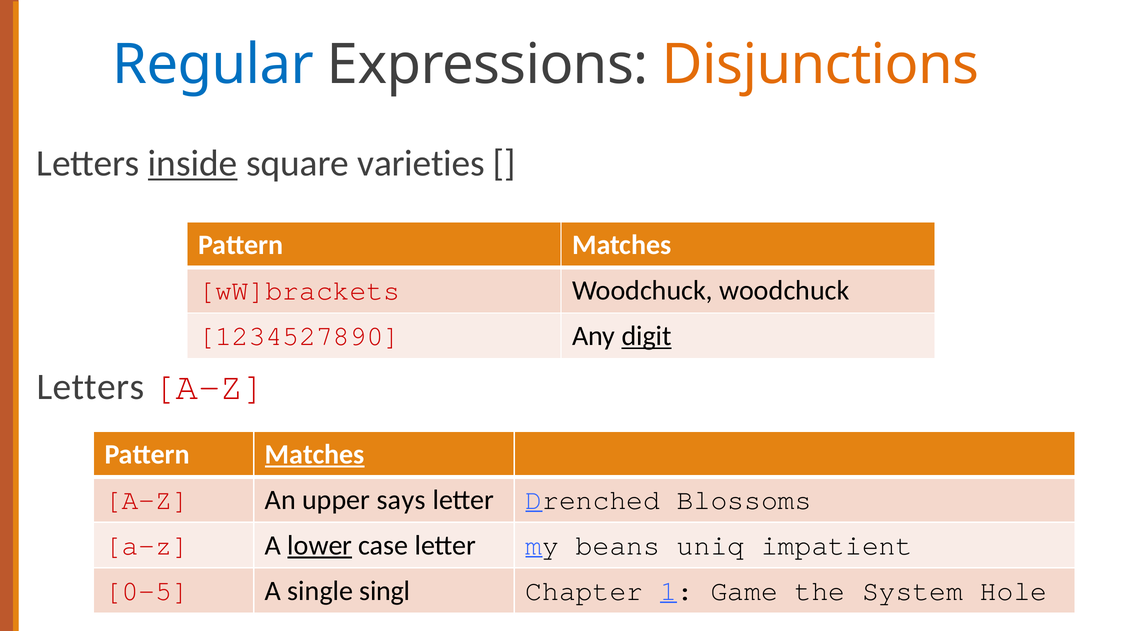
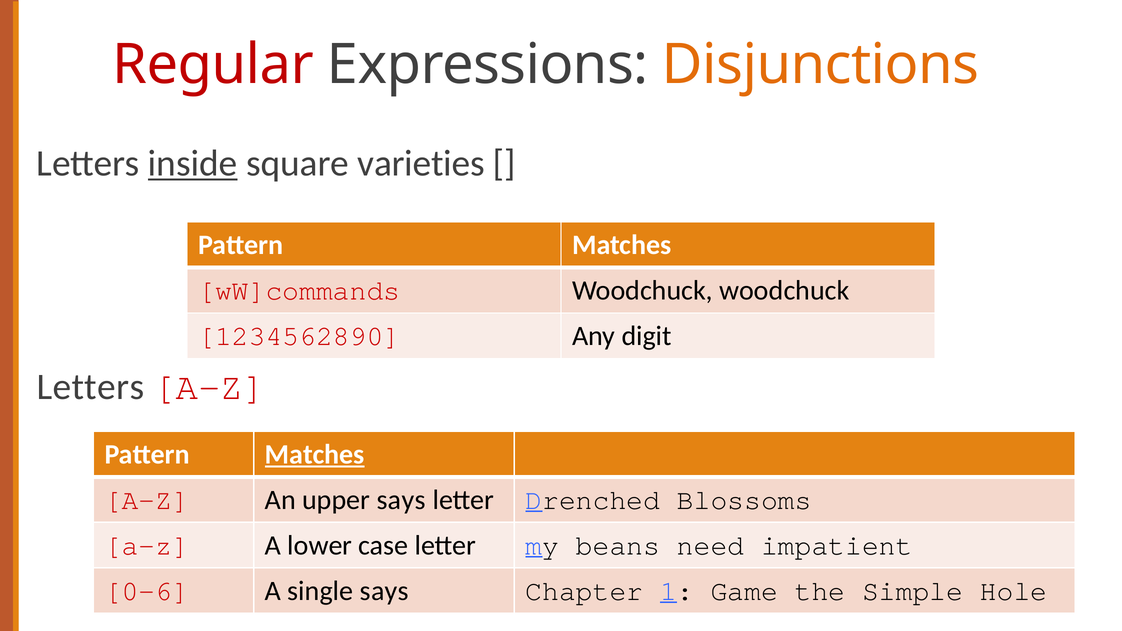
Regular colour: blue -> red (213, 65)
wW]brackets: wW]brackets -> wW]commands (299, 291)
1234527890: 1234527890 -> 1234562890 (299, 336)
digit underline: present -> none (647, 336)
lower underline: present -> none (320, 546)
uniq: uniq -> need (711, 546)
0-5: 0-5 -> 0-6 (147, 591)
single singl: singl -> says (384, 591)
System: System -> Simple (913, 591)
